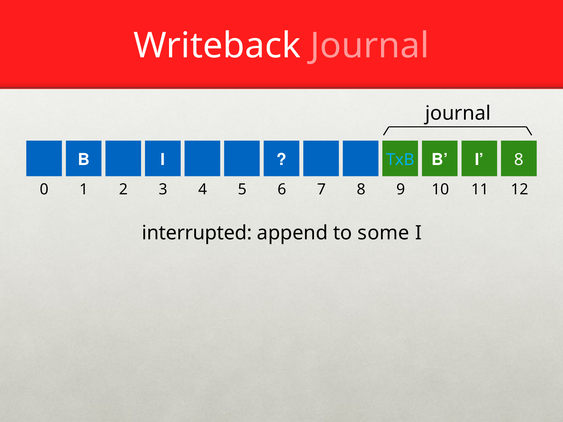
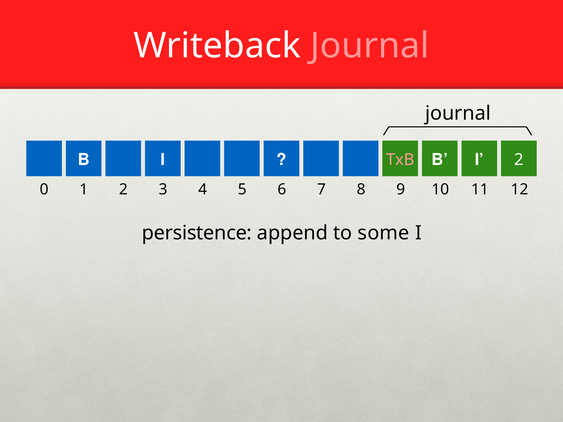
TxB colour: light blue -> pink (400, 160)
I 8: 8 -> 2 (519, 160)
interrupted: interrupted -> persistence (197, 233)
